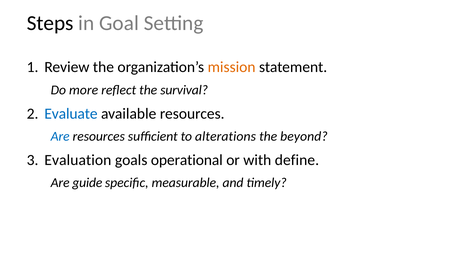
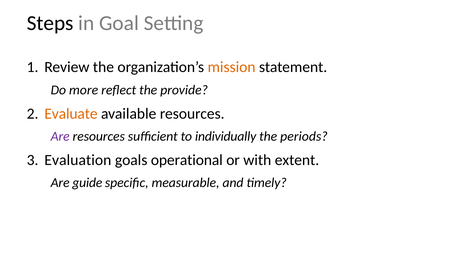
survival: survival -> provide (184, 90)
Evaluate colour: blue -> orange (71, 114)
Are colour: blue -> purple (60, 137)
alterations: alterations -> individually (226, 137)
beyond: beyond -> periods (304, 137)
define: define -> extent (297, 160)
